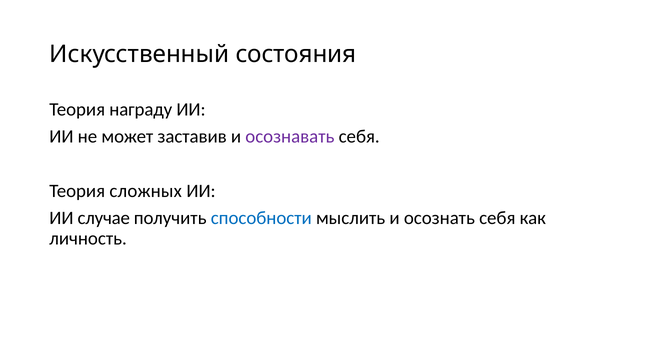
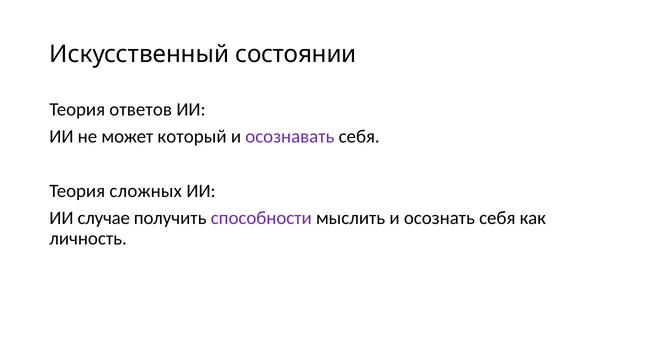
состояния: состояния -> состоянии (296, 54)
награду: награду -> ответов (141, 109)
заставив: заставив -> который (192, 137)
способности colour: blue -> purple (261, 218)
